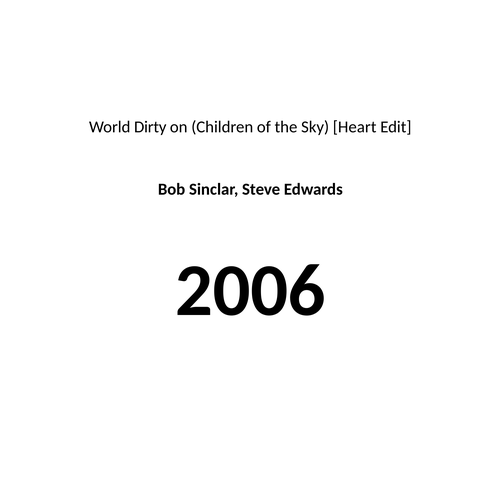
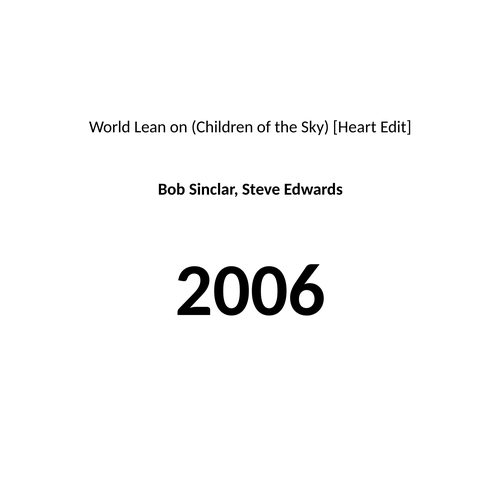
Dirty: Dirty -> Lean (150, 127)
